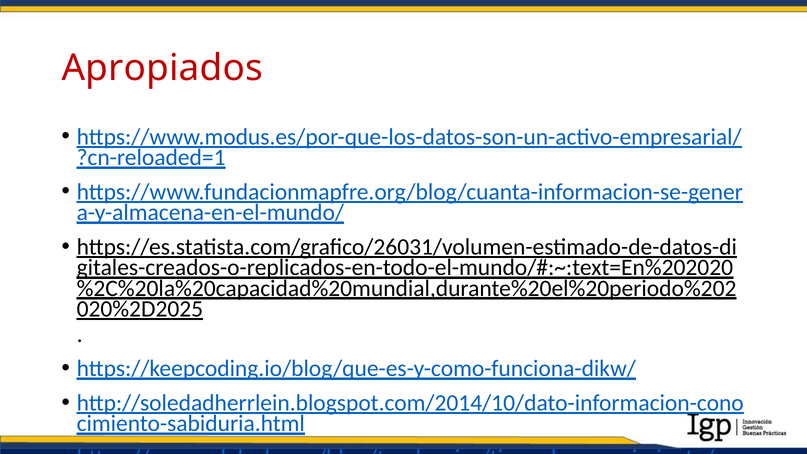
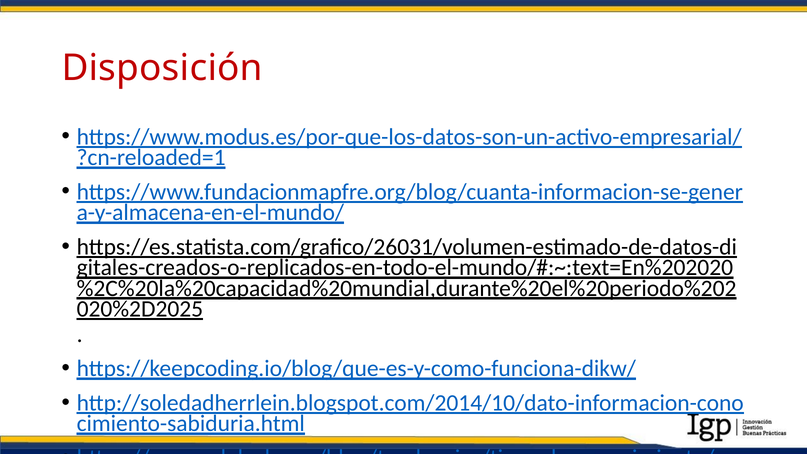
Apropiados: Apropiados -> Disposición (162, 68)
